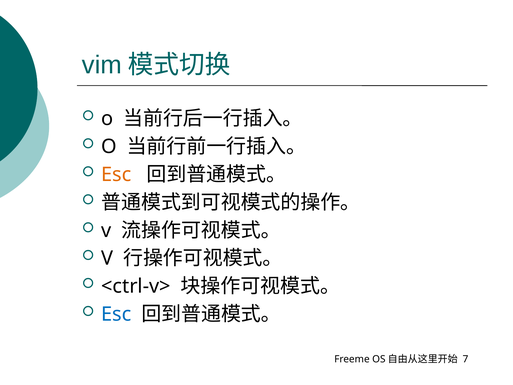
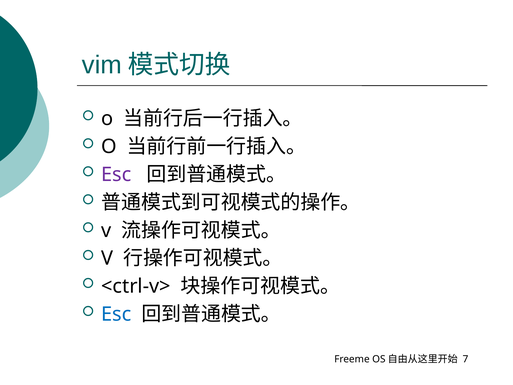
Esc colour: orange -> purple (116, 174)
